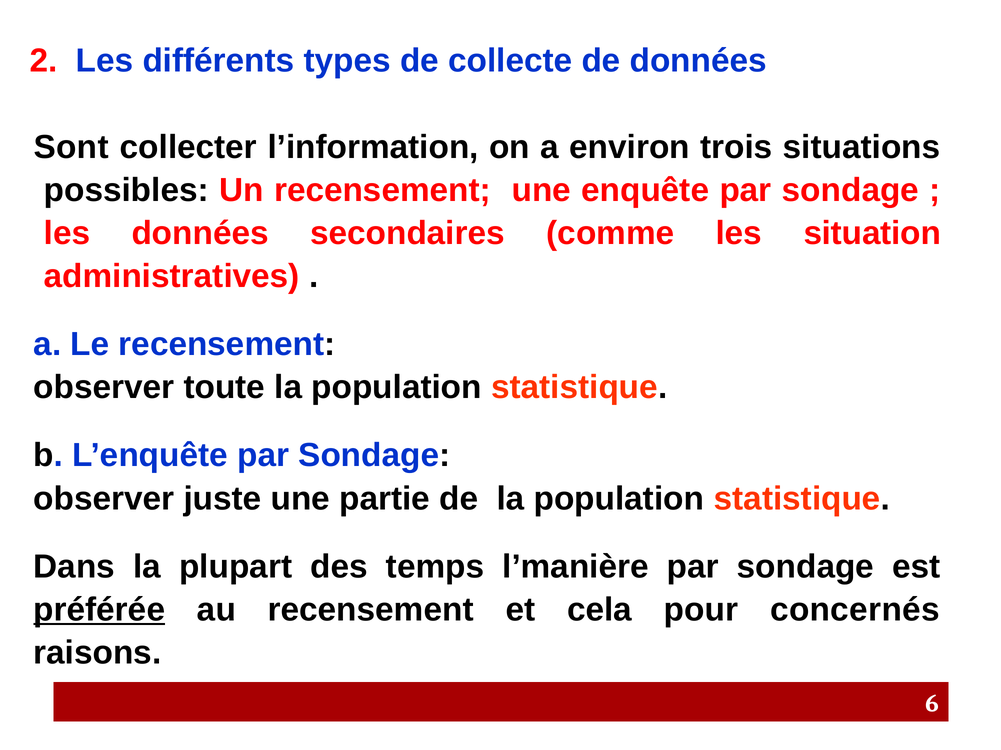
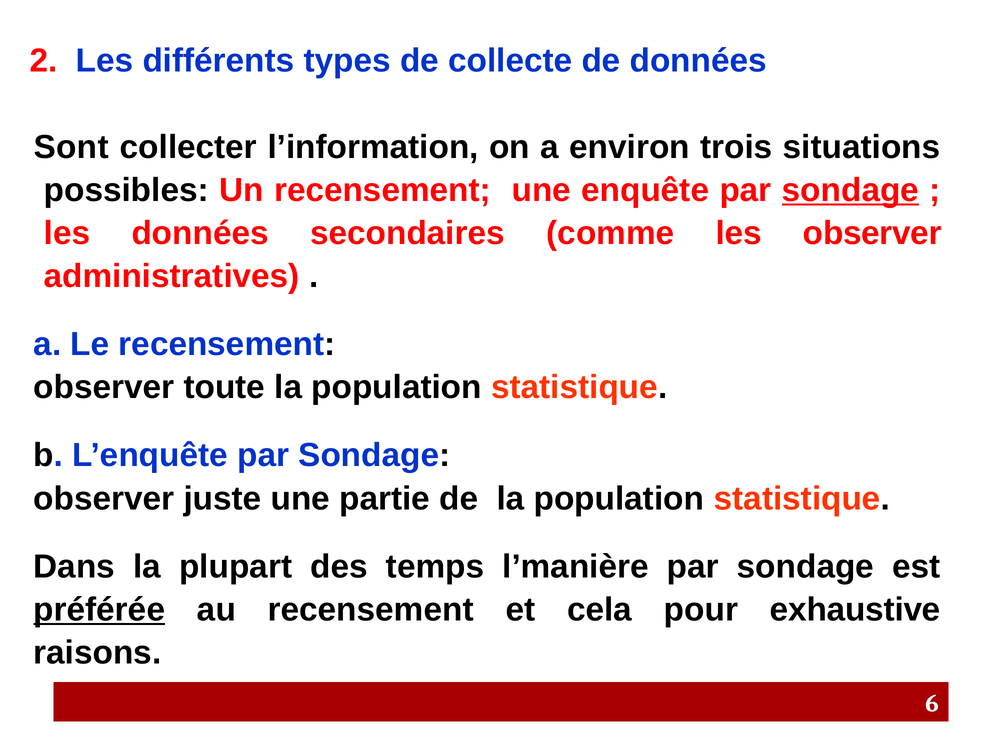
sondage underline: none -> present (850, 190)
les situation: situation -> observer (872, 233)
concernés: concernés -> exhaustive (855, 610)
